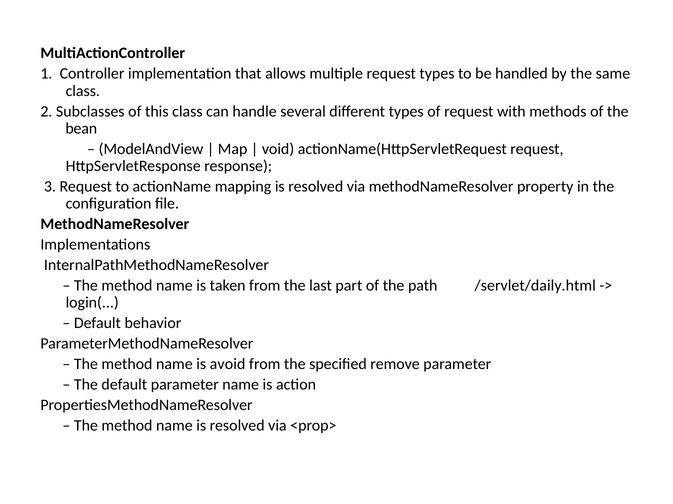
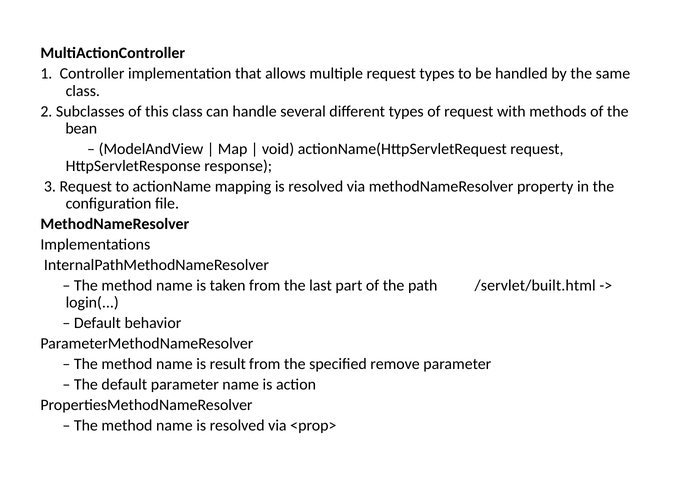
/servlet/daily.html: /servlet/daily.html -> /servlet/built.html (535, 286)
avoid: avoid -> result (228, 365)
